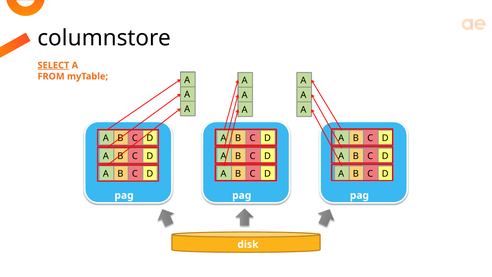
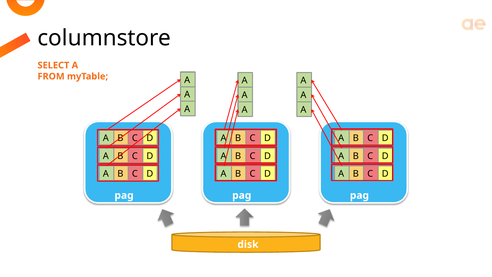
SELECT underline: present -> none (53, 65)
